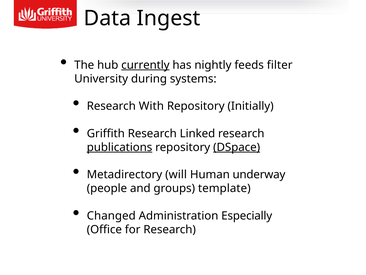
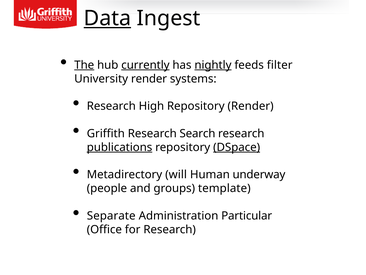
Data underline: none -> present (107, 18)
The underline: none -> present (84, 65)
nightly underline: none -> present (213, 65)
University during: during -> render (149, 79)
With: With -> High (151, 106)
Repository Initially: Initially -> Render (251, 106)
Linked: Linked -> Search (197, 133)
Changed: Changed -> Separate (111, 215)
Especially: Especially -> Particular (247, 215)
